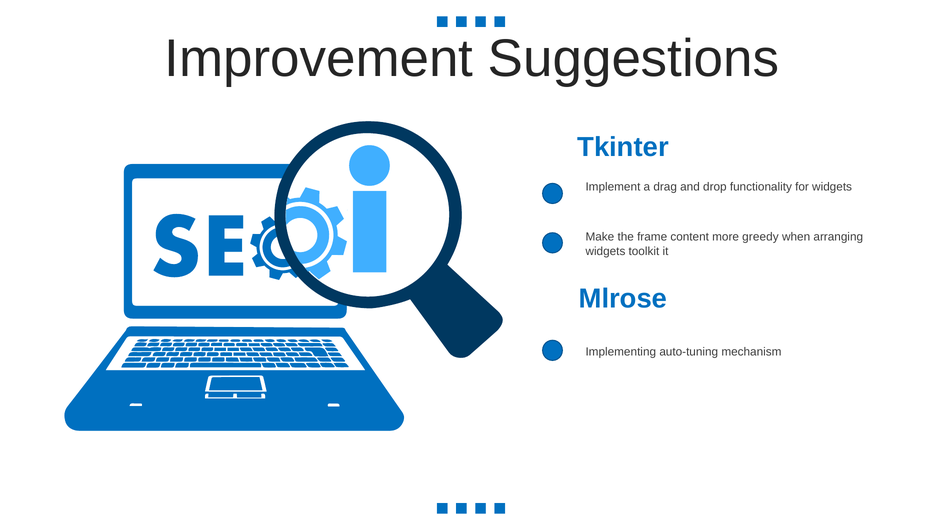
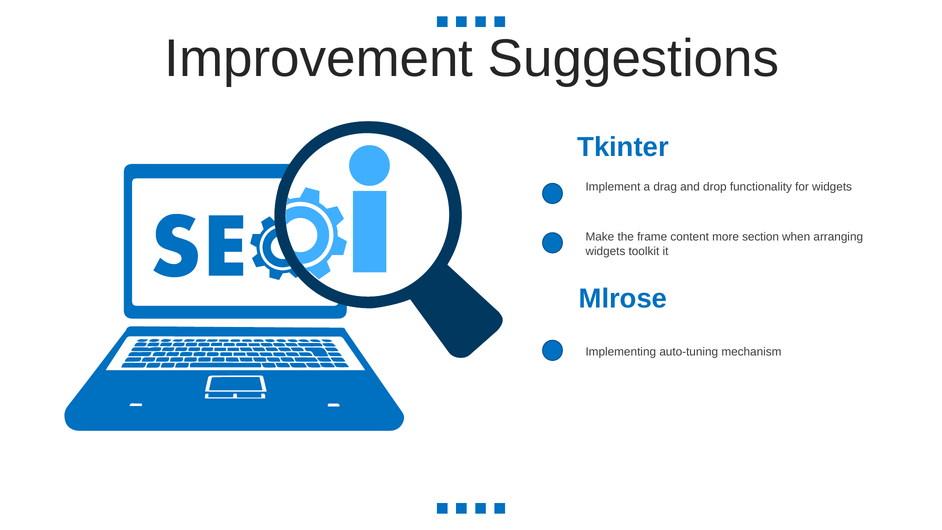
greedy: greedy -> section (761, 237)
